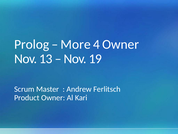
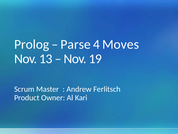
More: More -> Parse (76, 44)
4 Owner: Owner -> Moves (121, 44)
